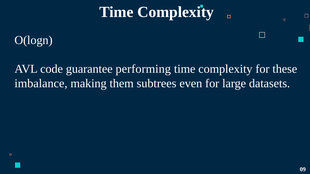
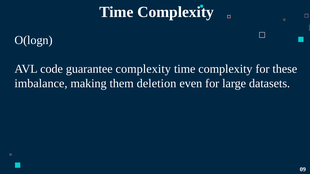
guarantee performing: performing -> complexity (143, 69)
subtrees: subtrees -> deletion (157, 84)
